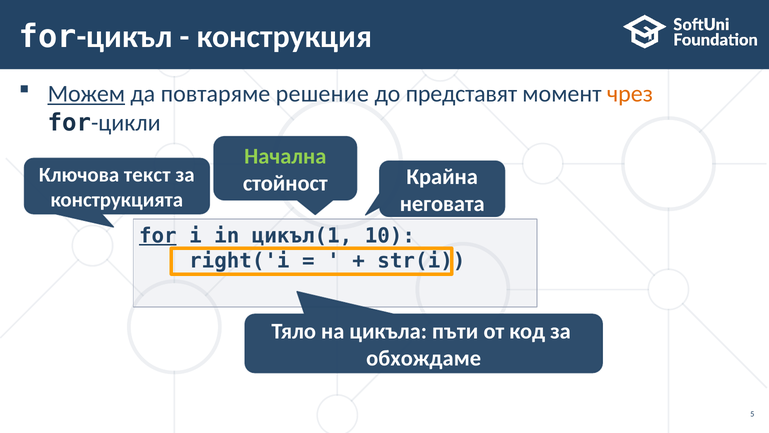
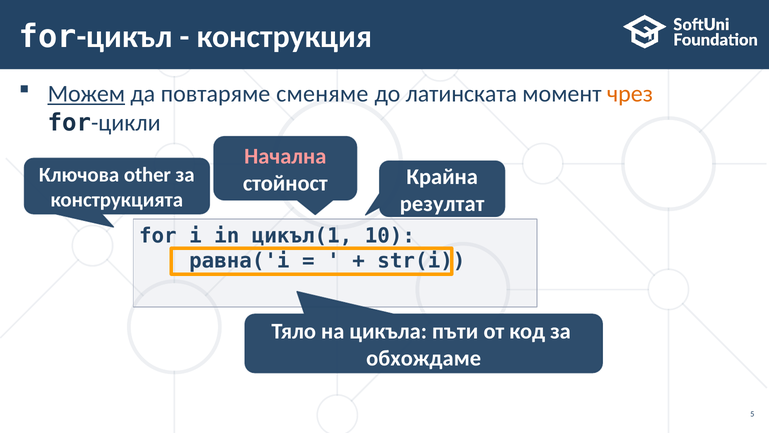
решение: решение -> сменяме (322, 94)
представят: представят -> латинската (461, 94)
Начална colour: light green -> pink (285, 156)
текст: текст -> other (147, 175)
неговата: неговата -> резултат (442, 204)
for underline: present -> none (158, 236)
right('i: right('i -> равна('i (239, 261)
